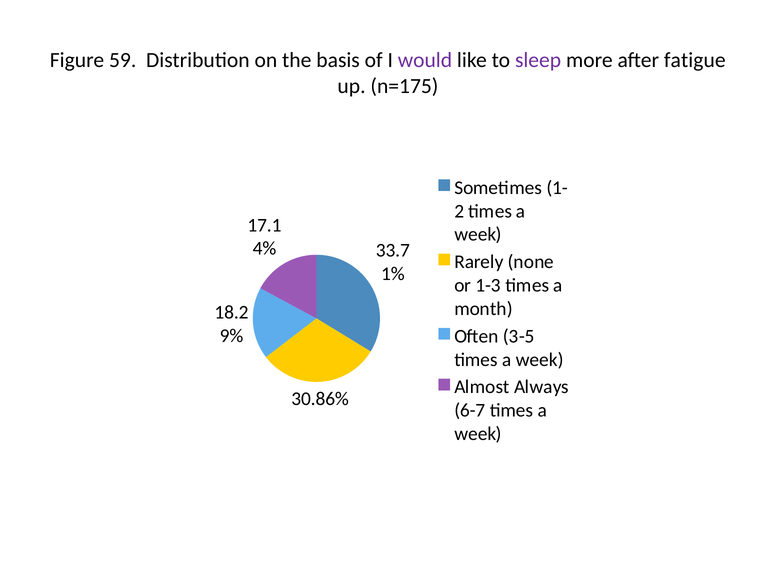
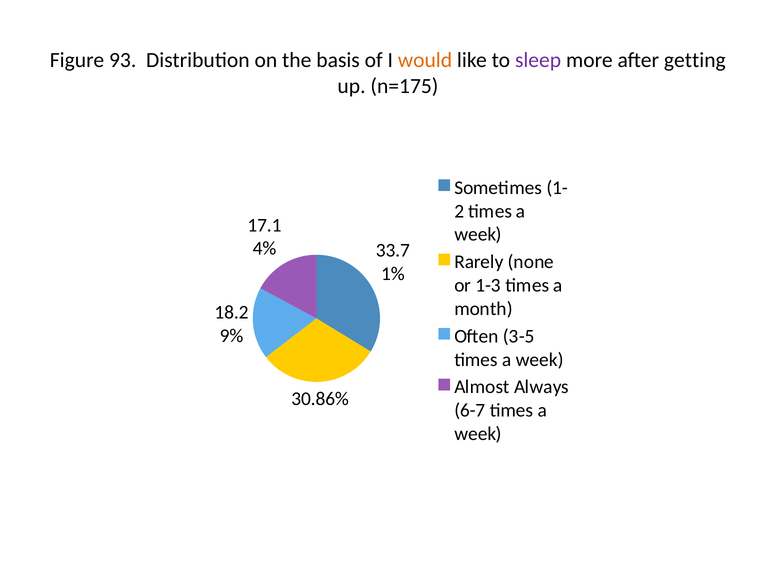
59: 59 -> 93 (123, 60)
would colour: purple -> orange (425, 60)
fatigue: fatigue -> getting (695, 60)
